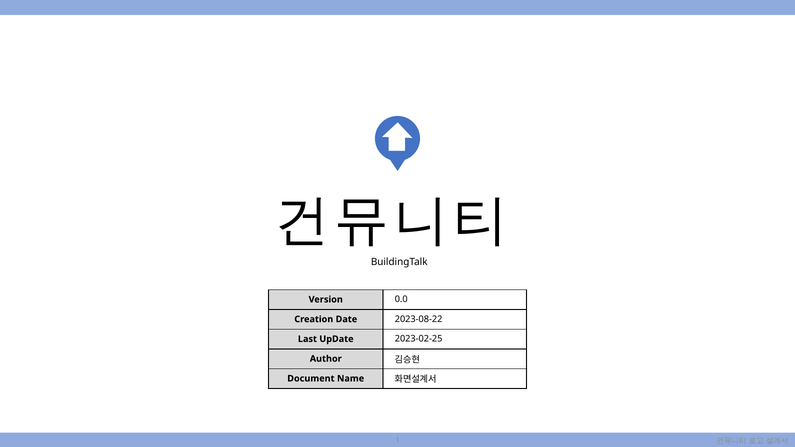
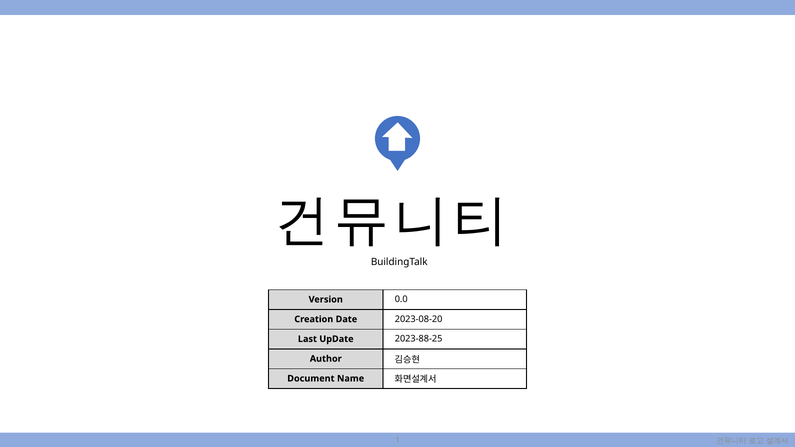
2023-08-22: 2023-08-22 -> 2023-08-20 (419, 319)
2023-02-25: 2023-02-25 -> 2023-88-25 (419, 339)
